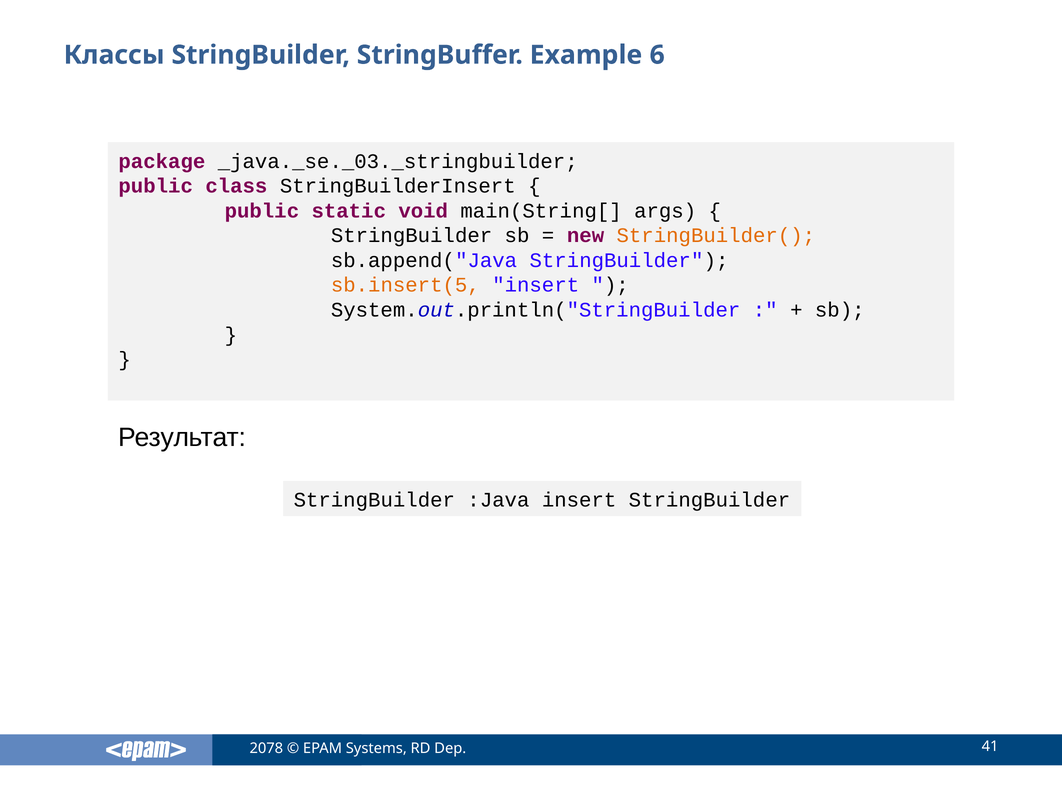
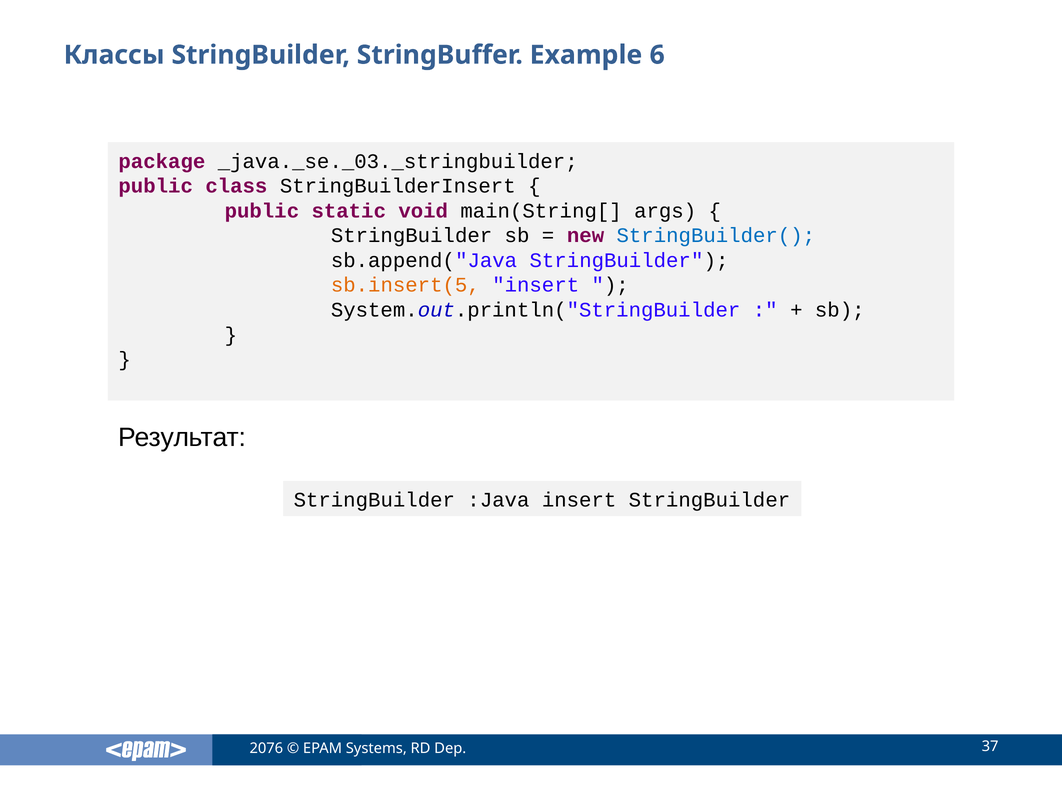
StringBuilder( colour: orange -> blue (716, 236)
2078: 2078 -> 2076 (266, 749)
41: 41 -> 37 (990, 747)
